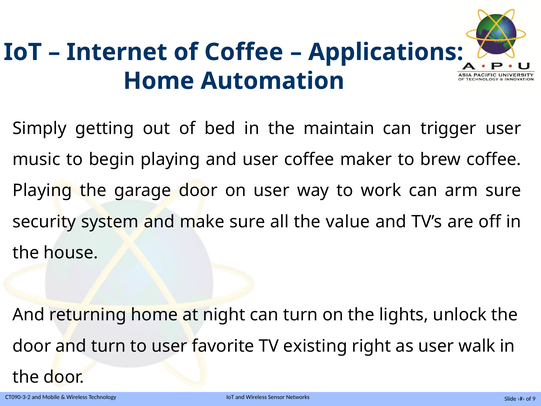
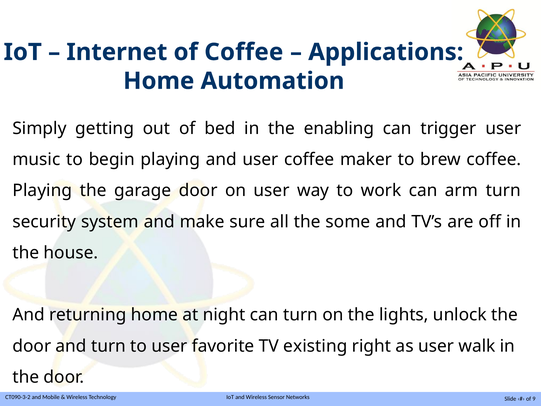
maintain: maintain -> enabling (339, 128)
arm sure: sure -> turn (503, 190)
value: value -> some (348, 222)
